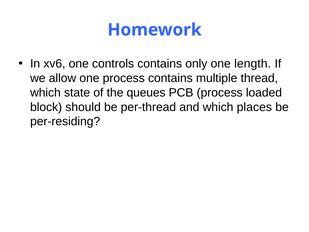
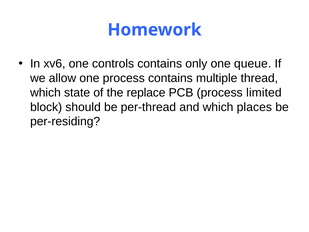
length: length -> queue (253, 64)
queues: queues -> replace (146, 93)
loaded: loaded -> limited (264, 93)
